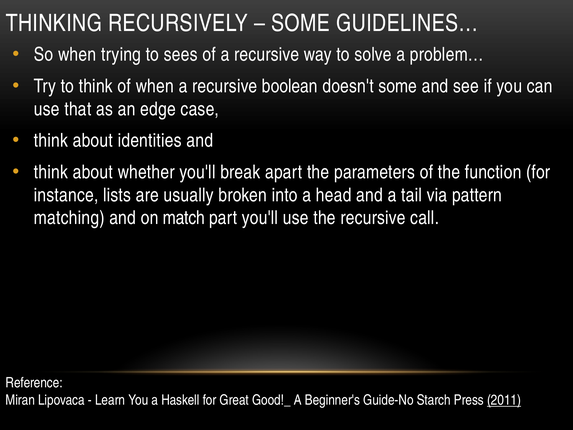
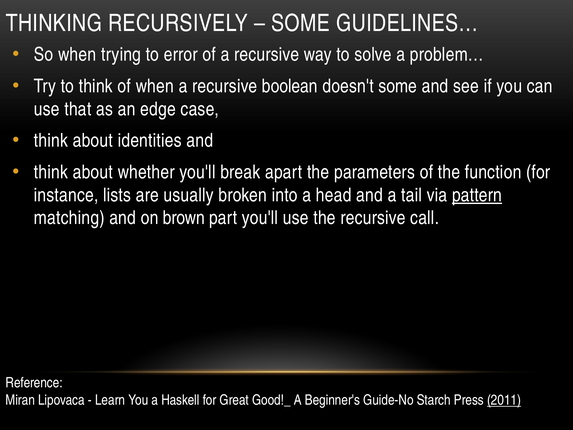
sees: sees -> error (181, 55)
pattern underline: none -> present (477, 195)
match: match -> brown (184, 218)
